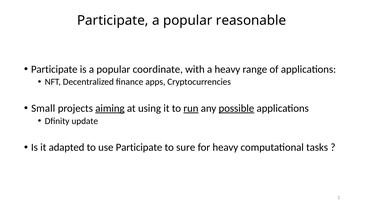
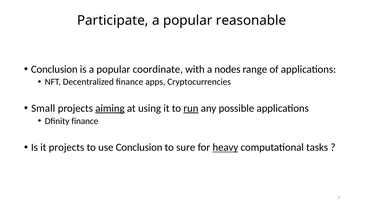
Participate: Participate -> Conclusion (54, 69)
a heavy: heavy -> nodes (227, 69)
possible underline: present -> none (236, 108)
Dfinity update: update -> finance (85, 121)
it adapted: adapted -> projects (66, 147)
use Participate: Participate -> Conclusion (139, 147)
heavy underline: none -> present (225, 147)
